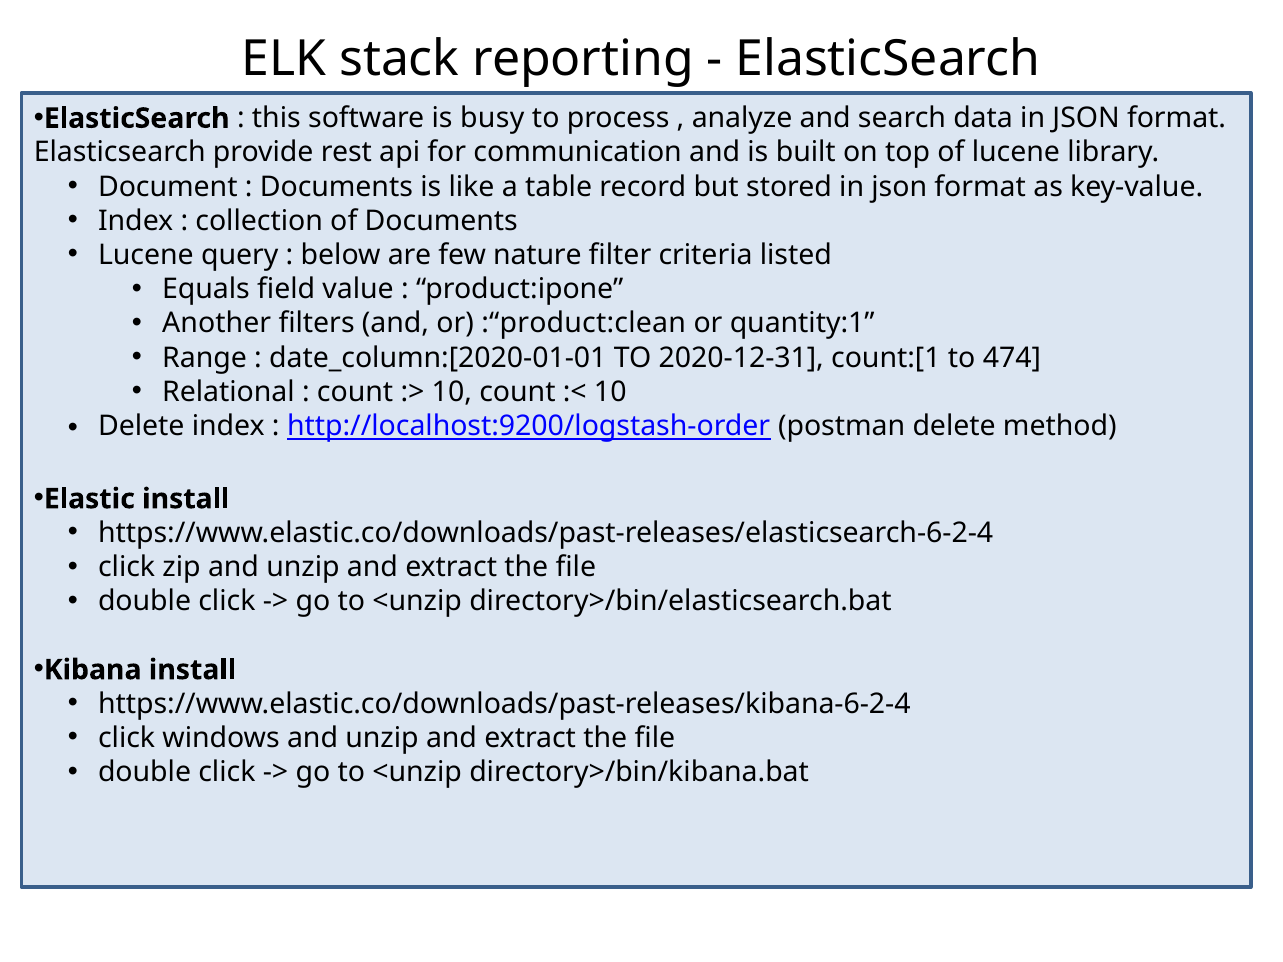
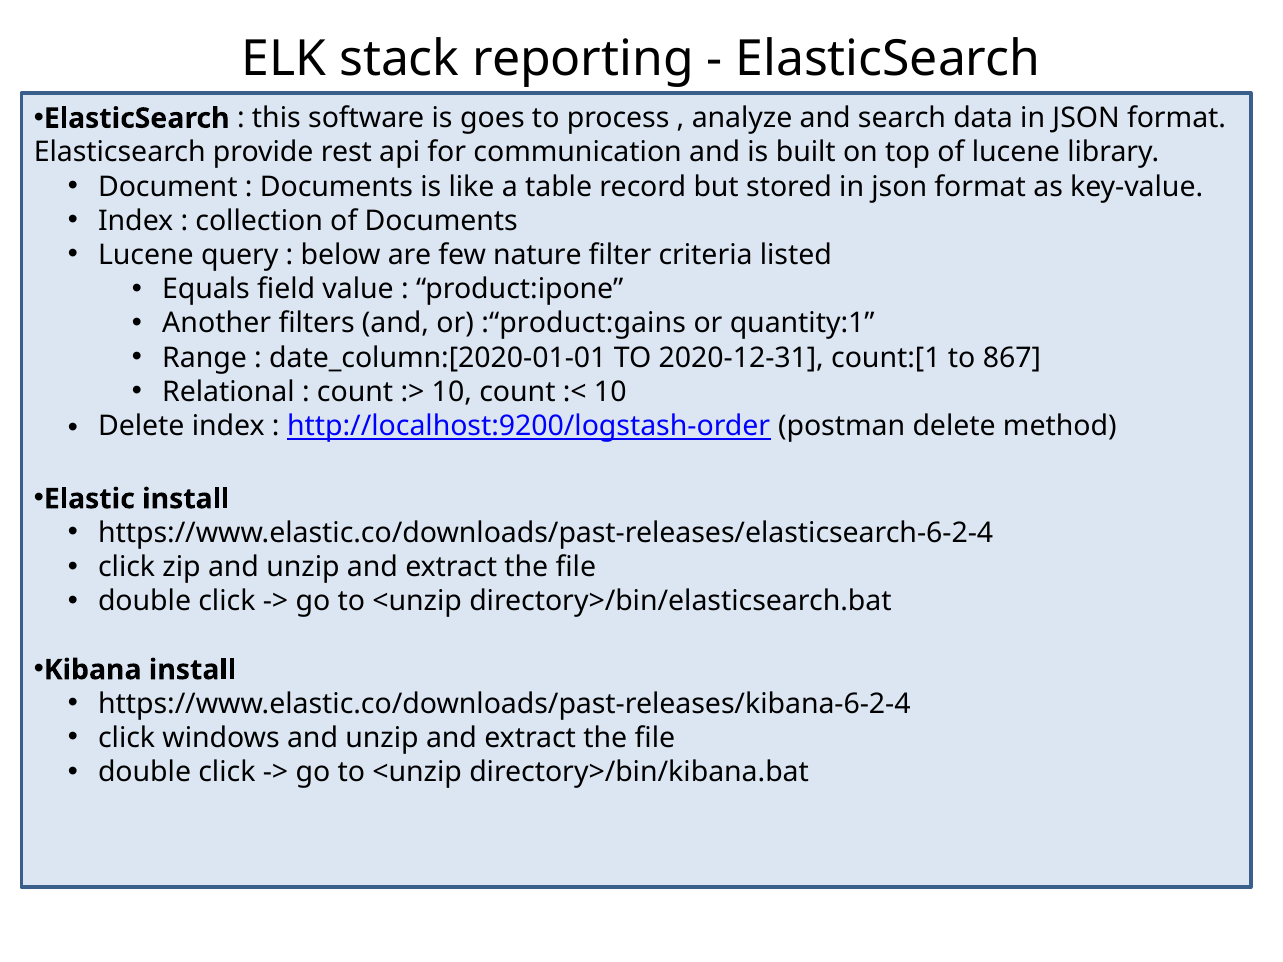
busy: busy -> goes (492, 118)
:“product:clean: :“product:clean -> :“product:gains (584, 324)
474: 474 -> 867 (1012, 358)
